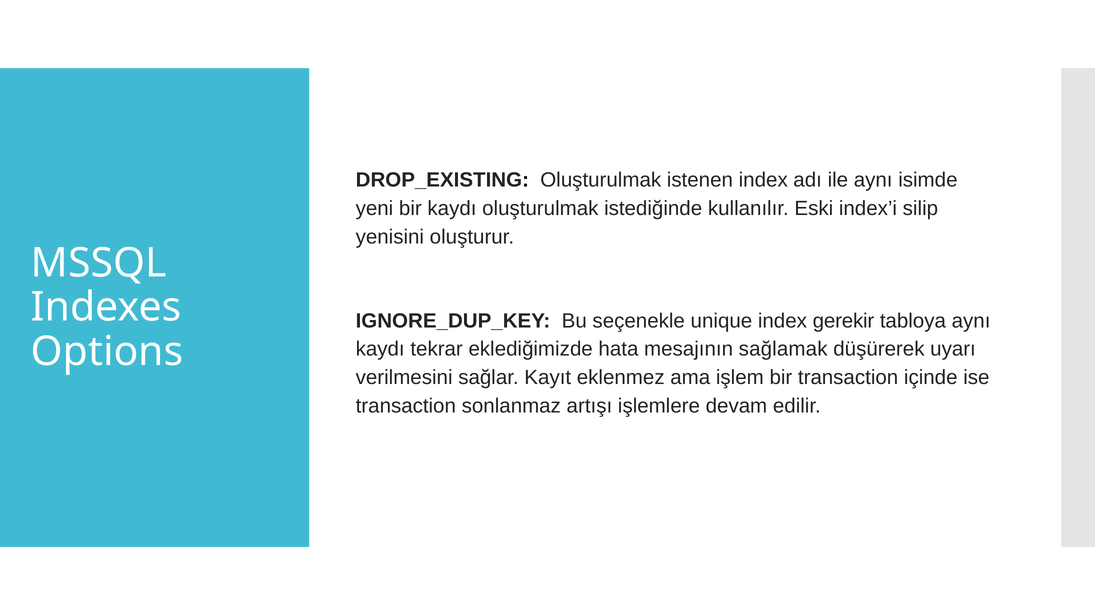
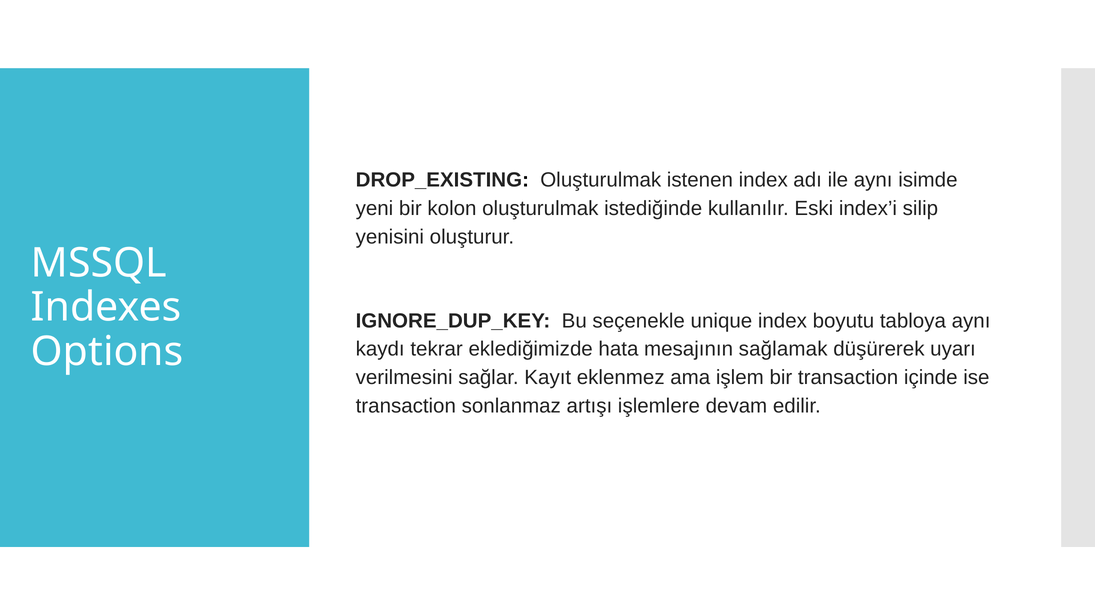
bir kaydı: kaydı -> kolon (452, 208)
gerekir: gerekir -> boyutu (843, 321)
